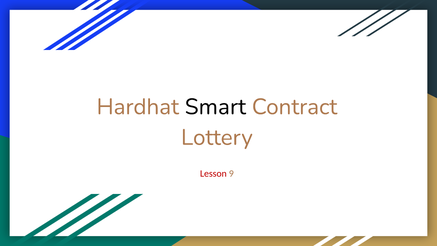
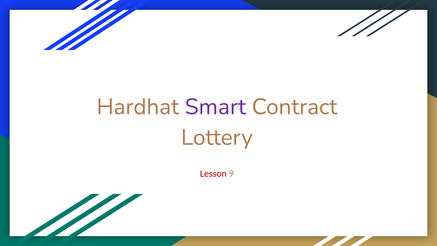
Smart colour: black -> purple (215, 107)
